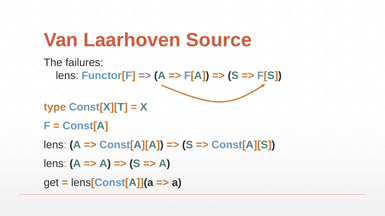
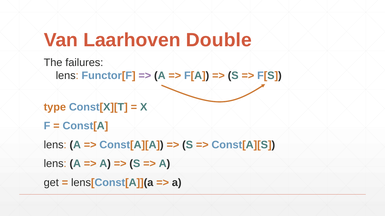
Source: Source -> Double (219, 40)
